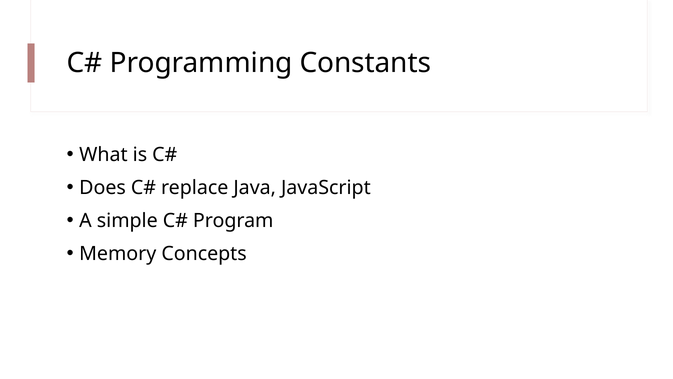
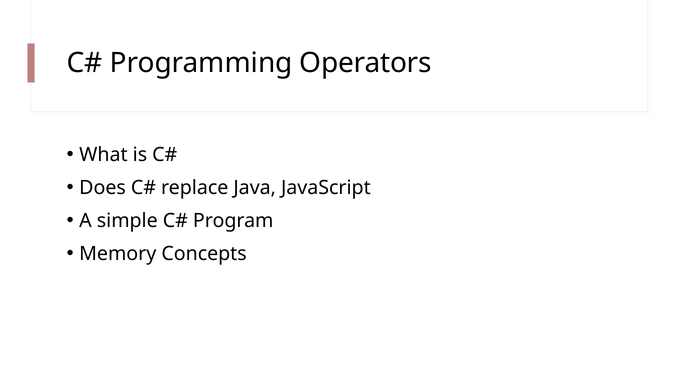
Constants: Constants -> Operators (366, 63)
